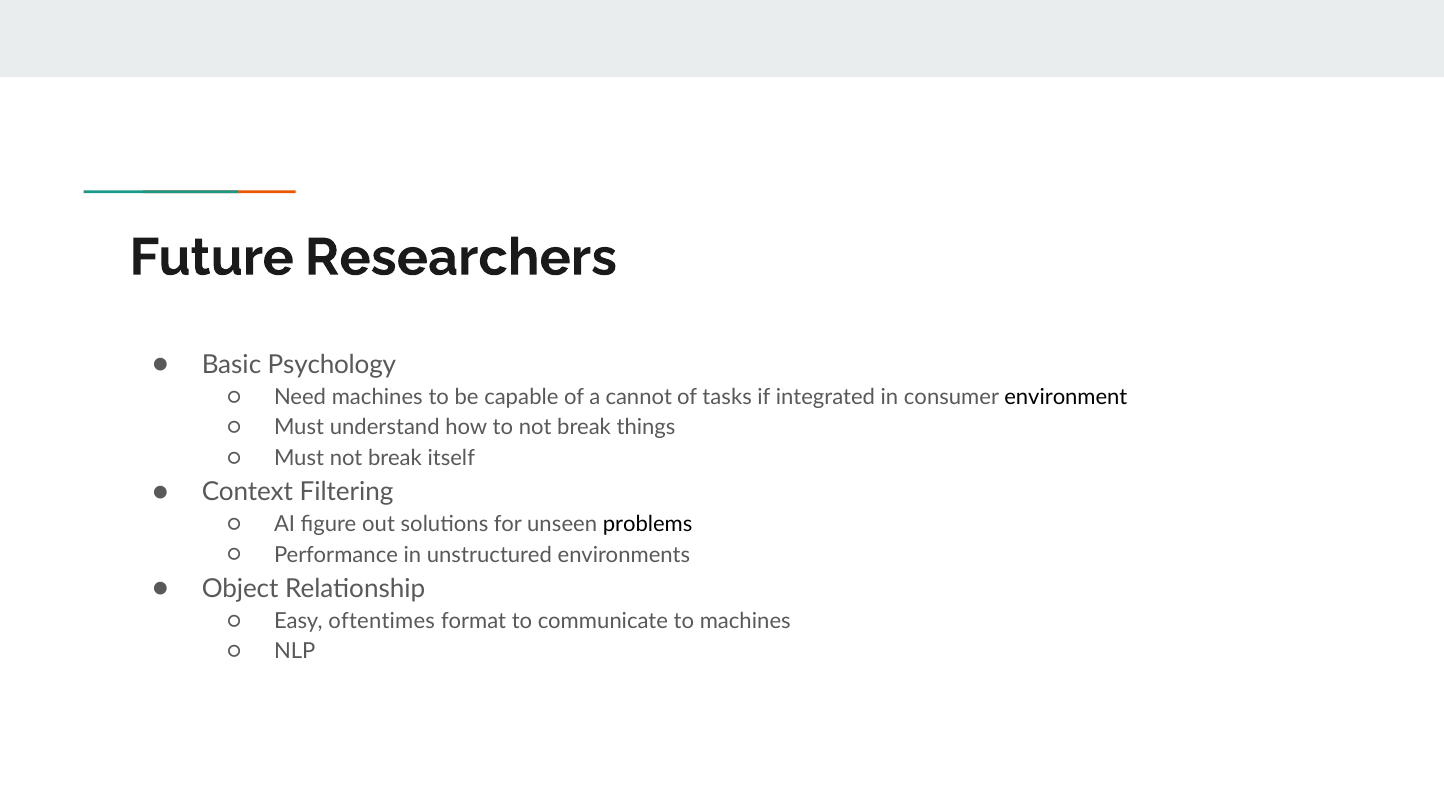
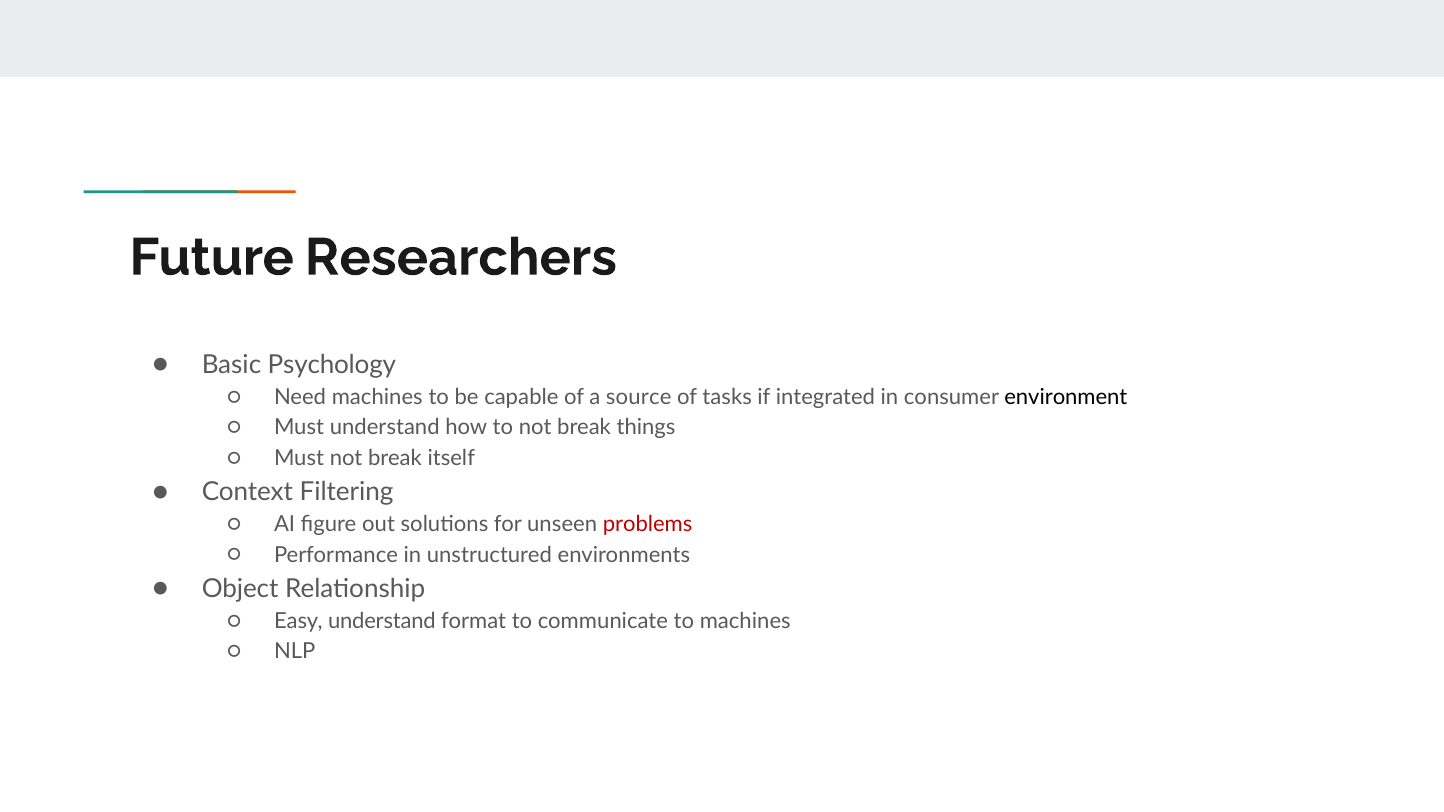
cannot: cannot -> source (639, 397)
problems colour: black -> red (648, 525)
Easy oftentimes: oftentimes -> understand (382, 621)
